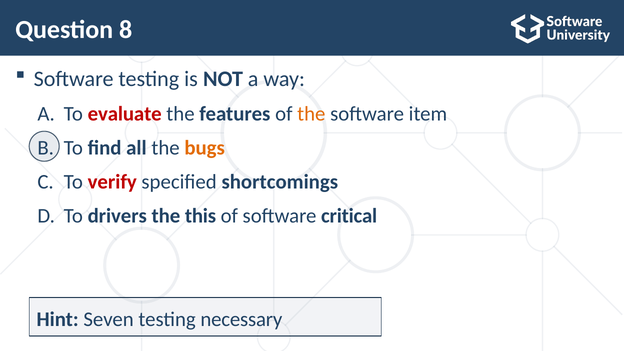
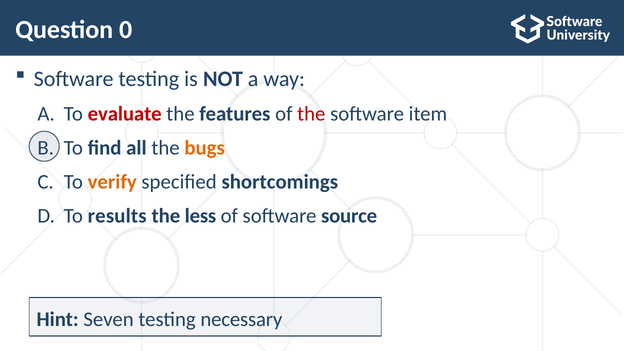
8: 8 -> 0 (126, 30)
the colour: orange -> red (311, 114)
verify colour: red -> orange (112, 182)
drivers: drivers -> results (117, 216)
this: this -> less (200, 216)
critical: critical -> source (349, 216)
